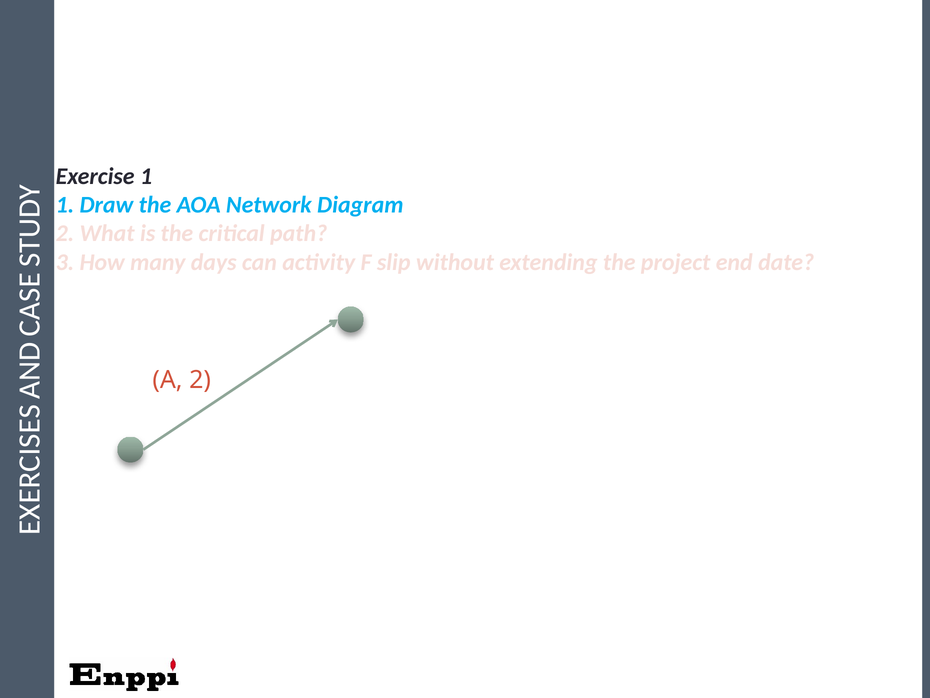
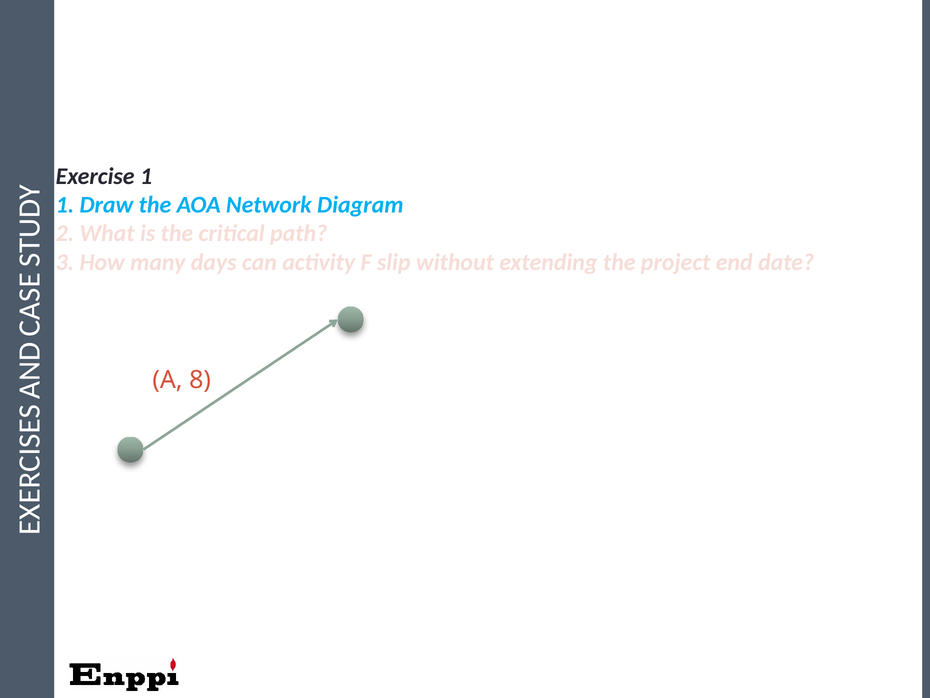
A 2: 2 -> 8 (196, 380)
